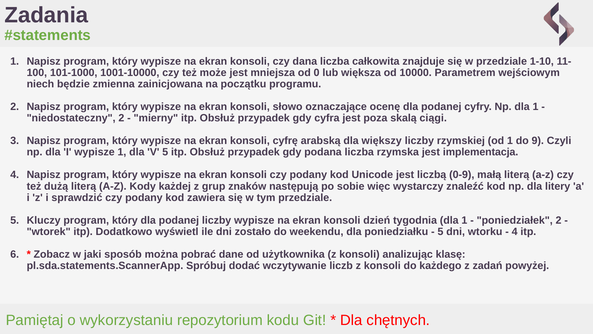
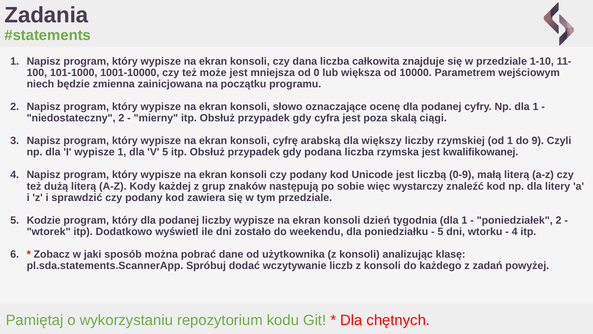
implementacja: implementacja -> kwalifikowanej (481, 152)
Kluczy: Kluczy -> Kodzie (44, 220)
